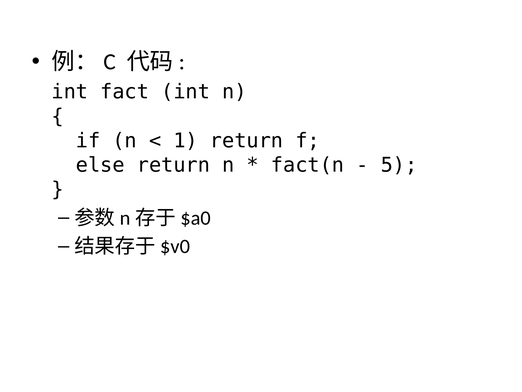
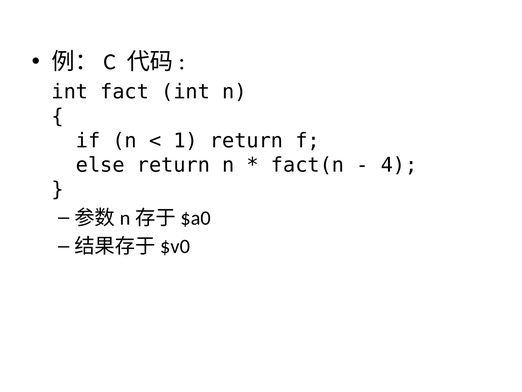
5: 5 -> 4 (399, 165)
